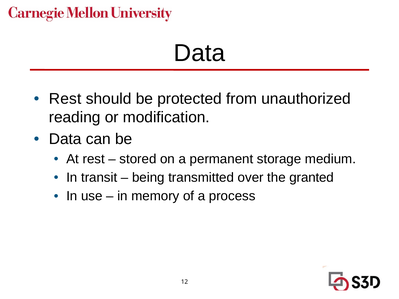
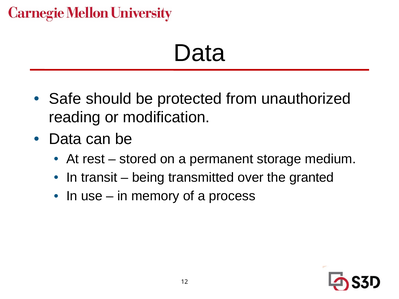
Rest: Rest -> Safe (65, 99)
